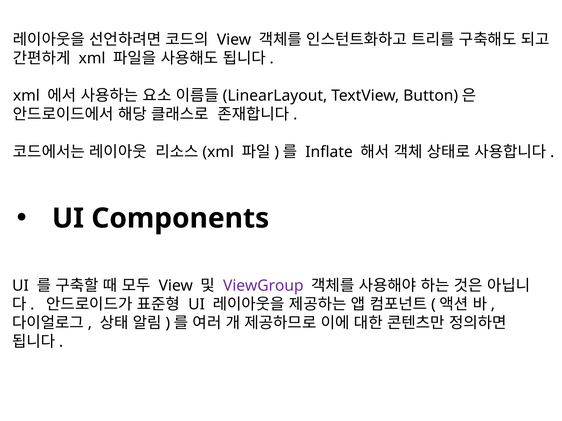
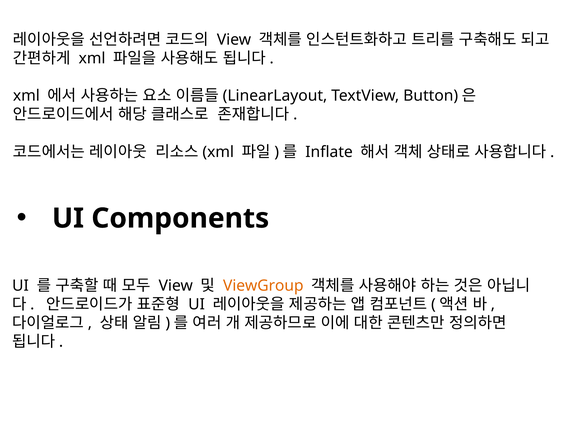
ViewGroup colour: purple -> orange (263, 286)
